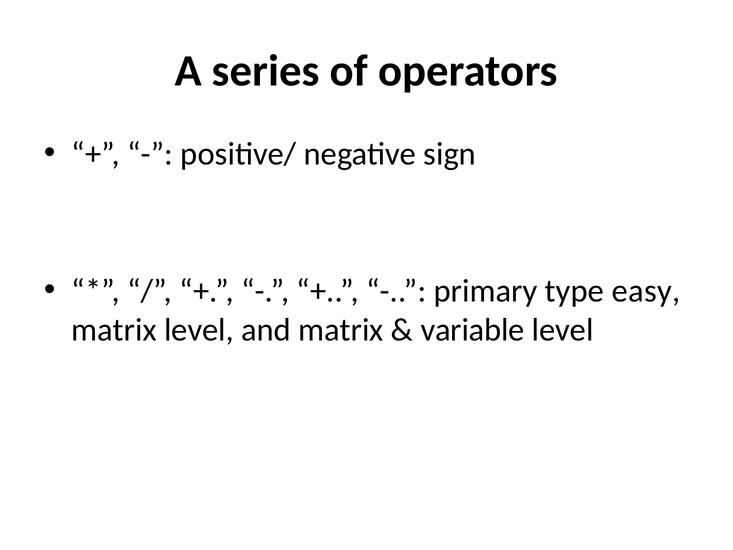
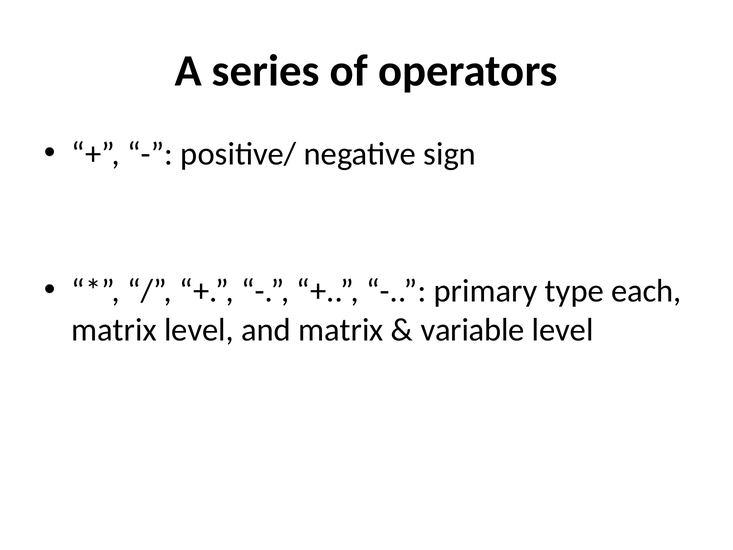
easy: easy -> each (646, 291)
